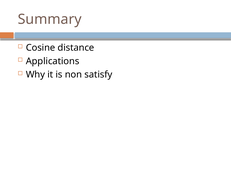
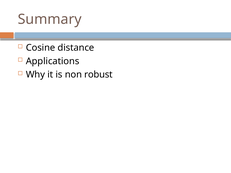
satisfy: satisfy -> robust (98, 75)
